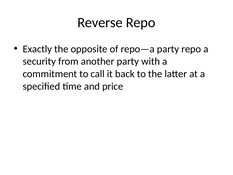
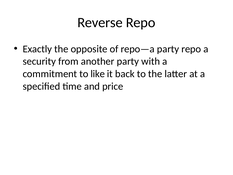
call: call -> like (98, 74)
